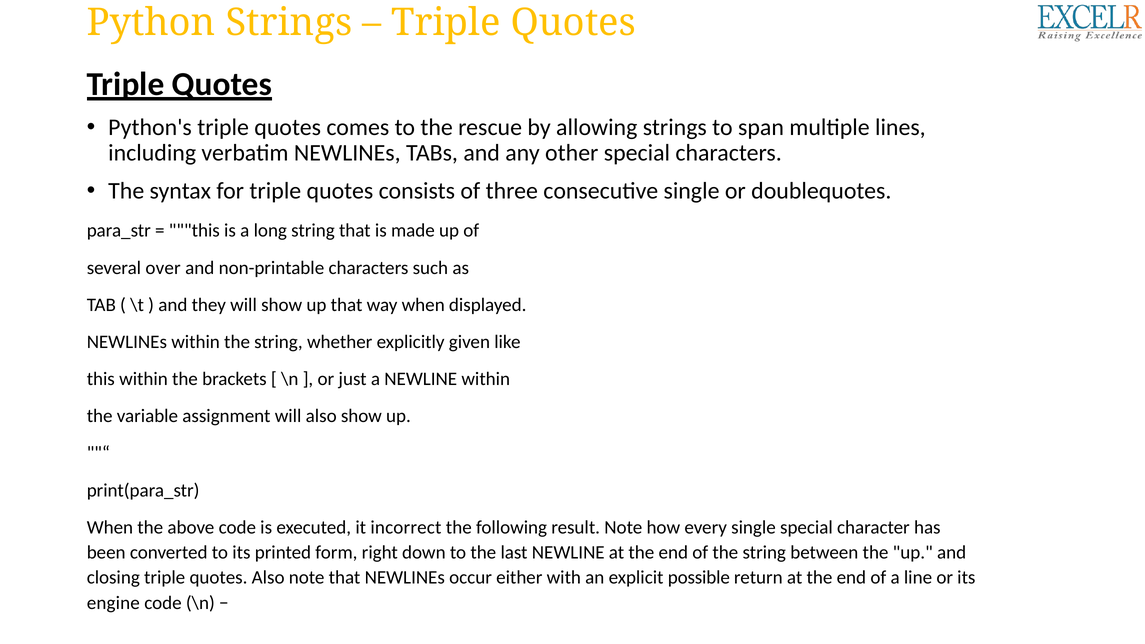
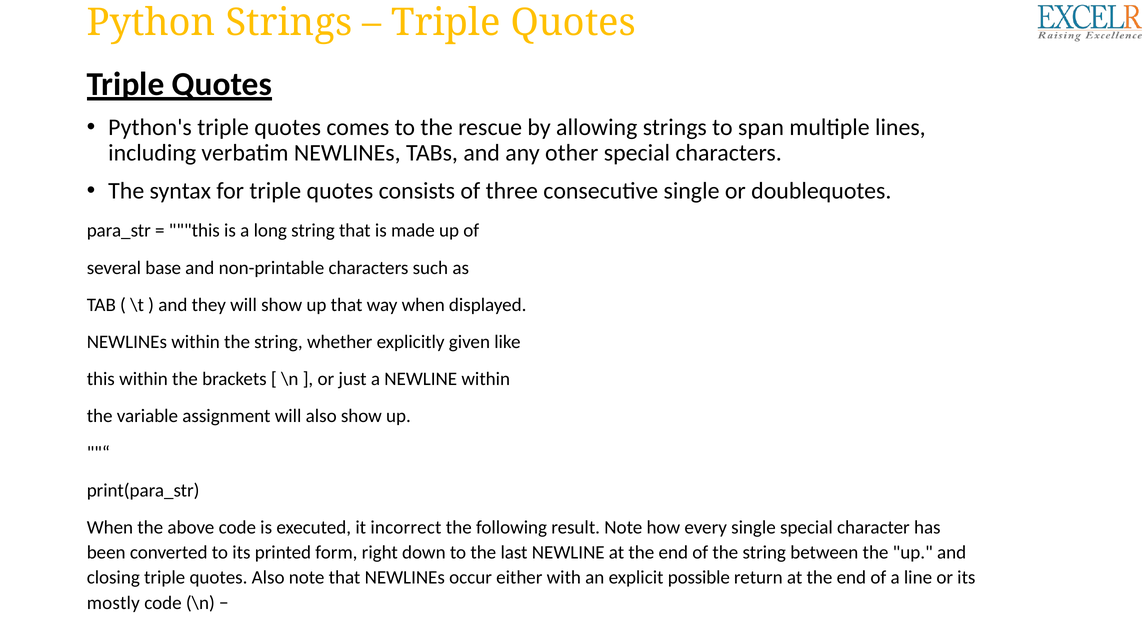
over: over -> base (163, 268)
engine: engine -> mostly (113, 603)
